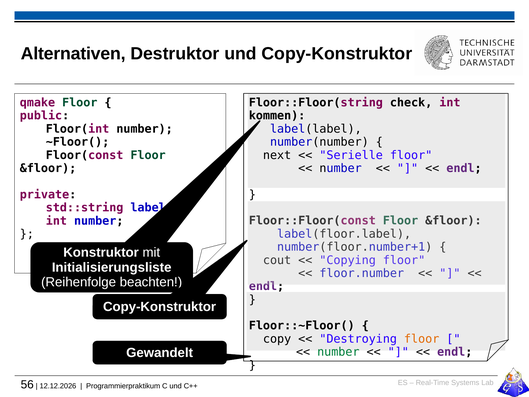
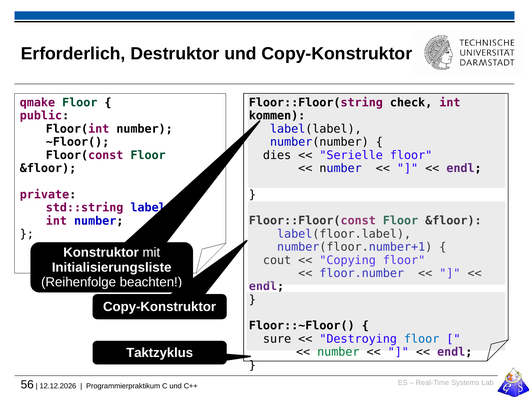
Alternativen: Alternativen -> Erforderlich (73, 54)
next: next -> dies (277, 155)
copy: copy -> sure (277, 339)
floor colour: orange -> blue (422, 339)
Gewandelt: Gewandelt -> Taktzyklus (160, 352)
